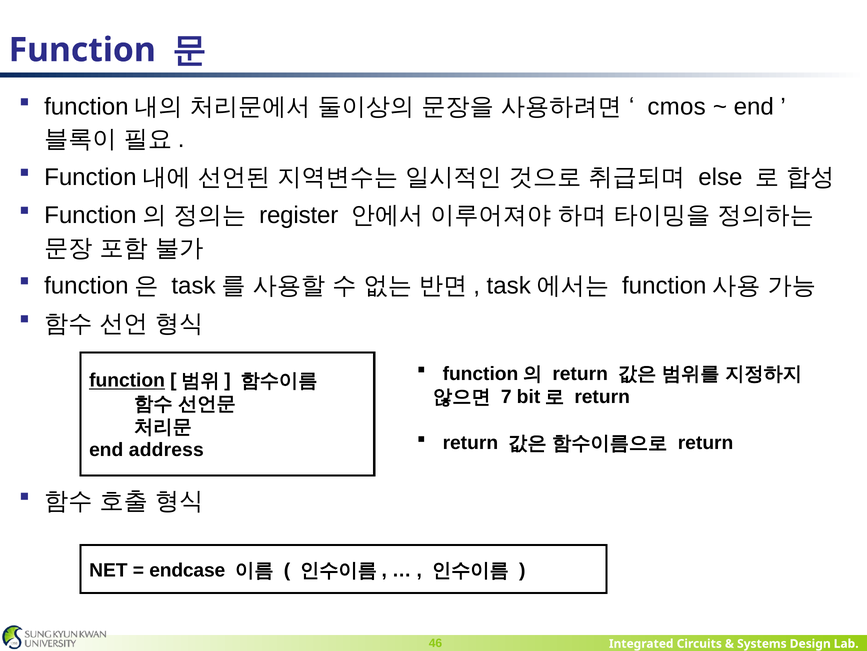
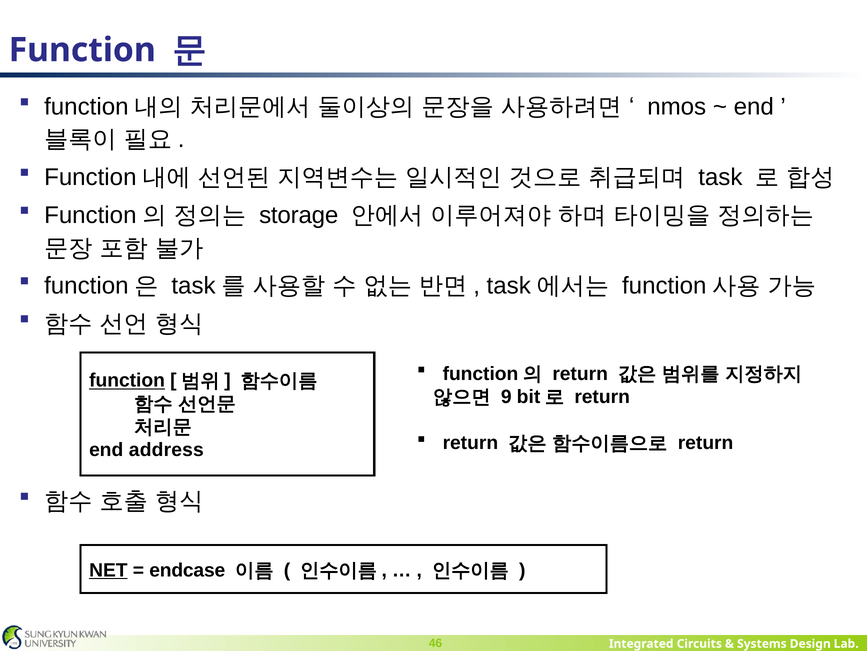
cmos: cmos -> nmos (677, 106)
else: else -> task (720, 177)
register: register -> storage (299, 215)
7: 7 -> 9 (506, 396)
NET underline: none -> present (108, 570)
